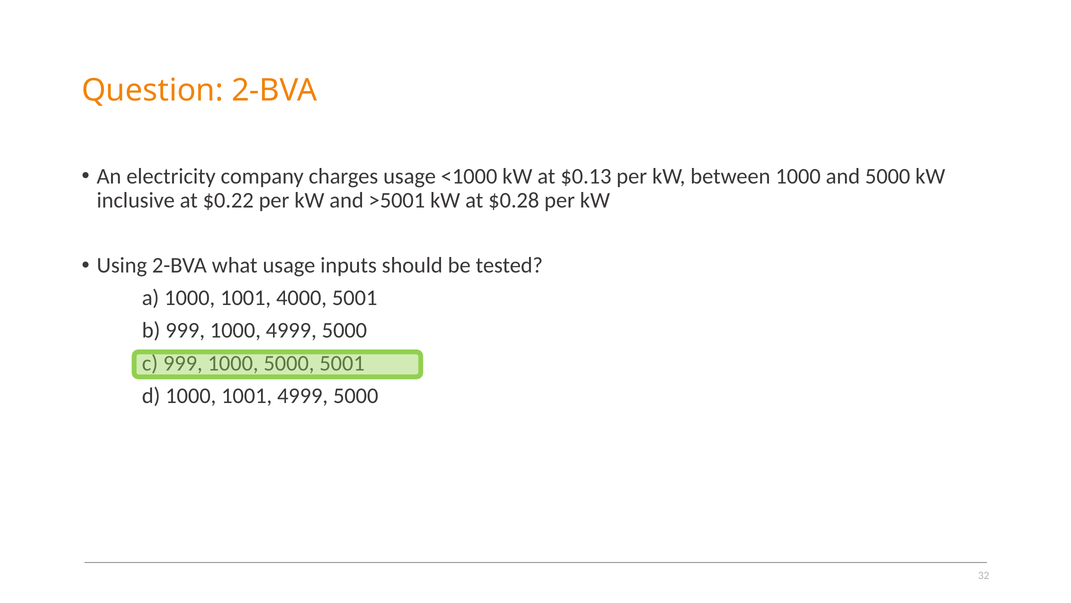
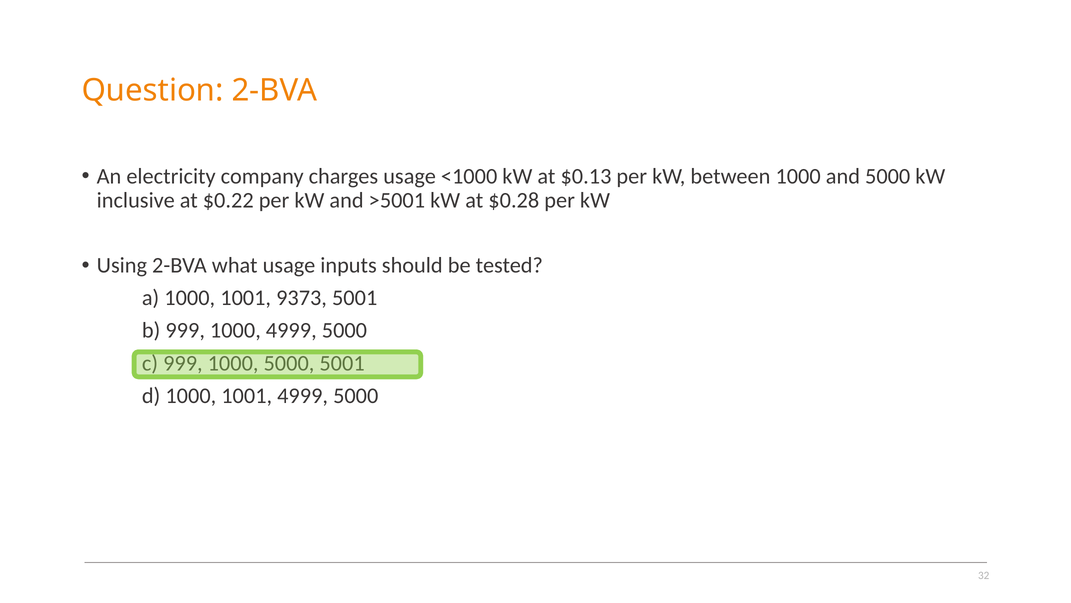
4000: 4000 -> 9373 (302, 298)
